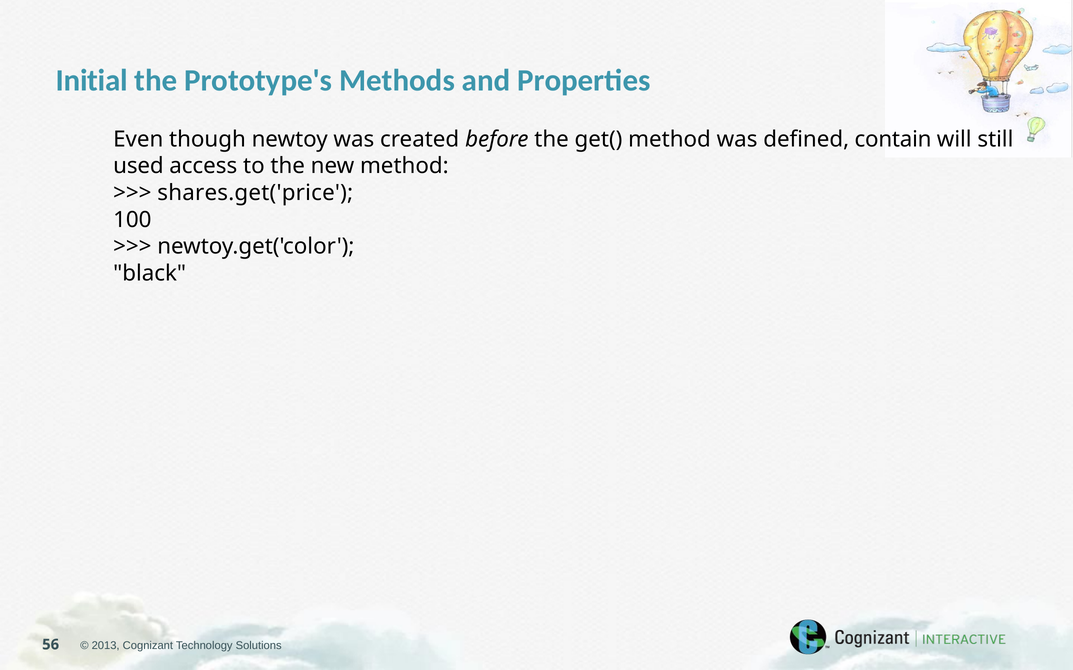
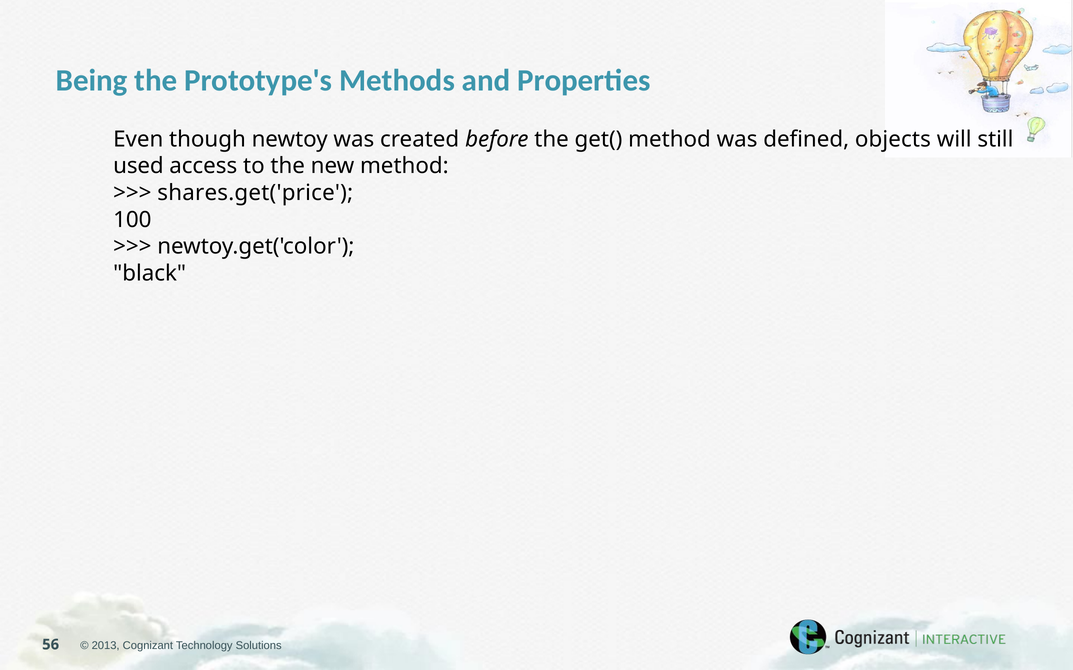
Initial: Initial -> Being (92, 80)
contain: contain -> objects (893, 139)
